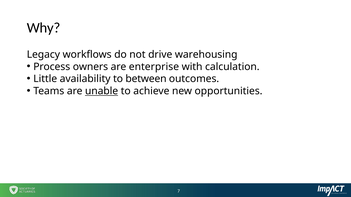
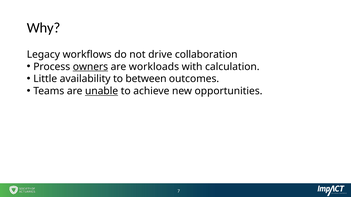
warehousing: warehousing -> collaboration (206, 55)
owners underline: none -> present (90, 67)
enterprise: enterprise -> workloads (154, 67)
